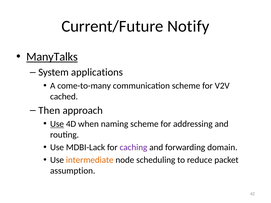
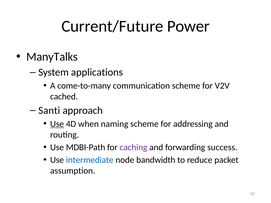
Notify: Notify -> Power (188, 26)
ManyTalks underline: present -> none (52, 57)
Then: Then -> Santi (49, 111)
MDBI-Lack: MDBI-Lack -> MDBI-Path (86, 148)
domain: domain -> success (222, 148)
intermediate colour: orange -> blue (90, 160)
scheduling: scheduling -> bandwidth (156, 160)
